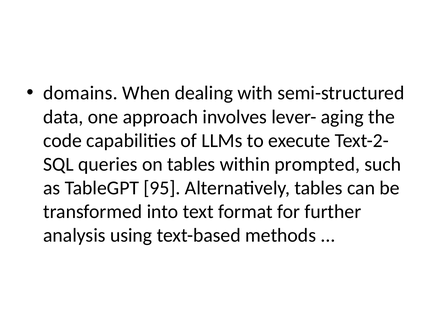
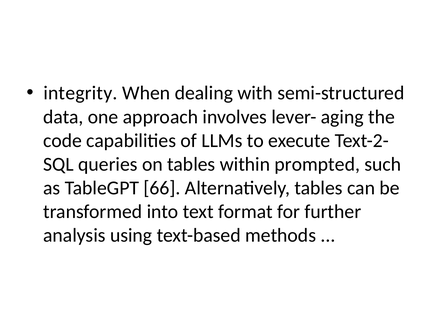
domains: domains -> integrity (80, 93)
95: 95 -> 66 (162, 187)
